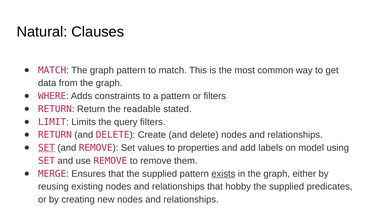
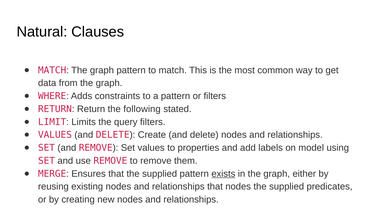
readable: readable -> following (142, 109)
RETURN: RETURN -> VALUES (55, 135)
SET underline: present -> none (46, 148)
that hobby: hobby -> nodes (238, 187)
